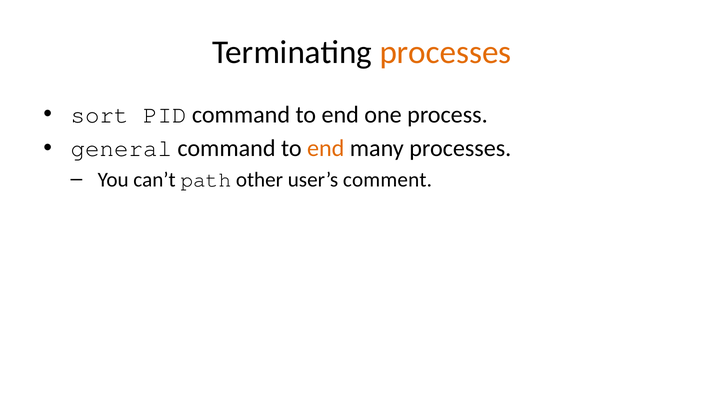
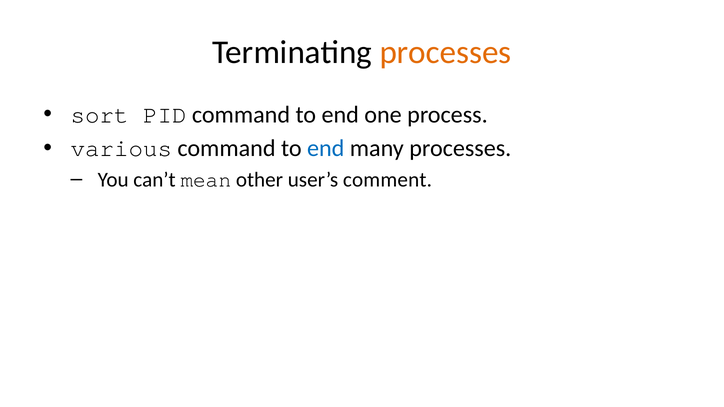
general: general -> various (121, 149)
end colour: orange -> blue (326, 149)
path: path -> mean (206, 180)
